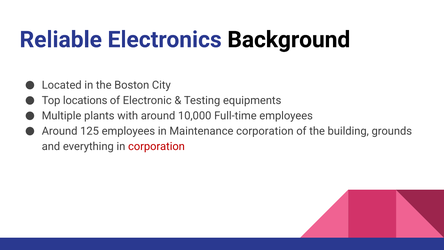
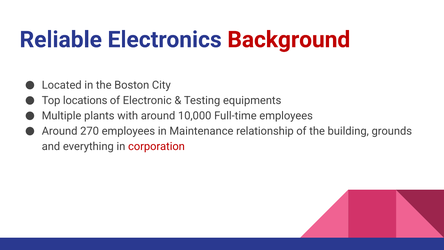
Background colour: black -> red (289, 40)
125: 125 -> 270 (90, 131)
Maintenance corporation: corporation -> relationship (265, 131)
